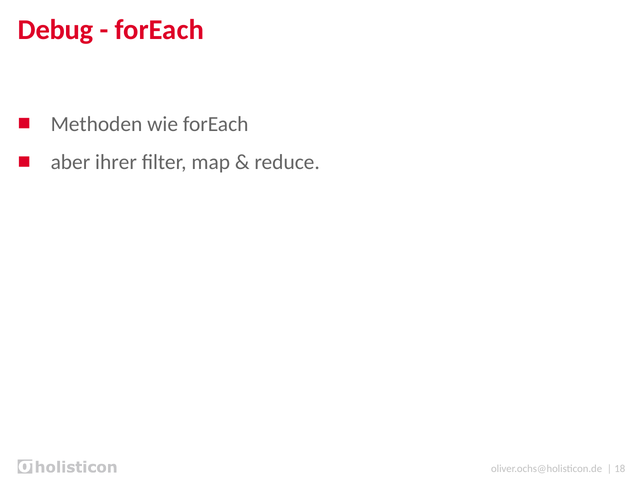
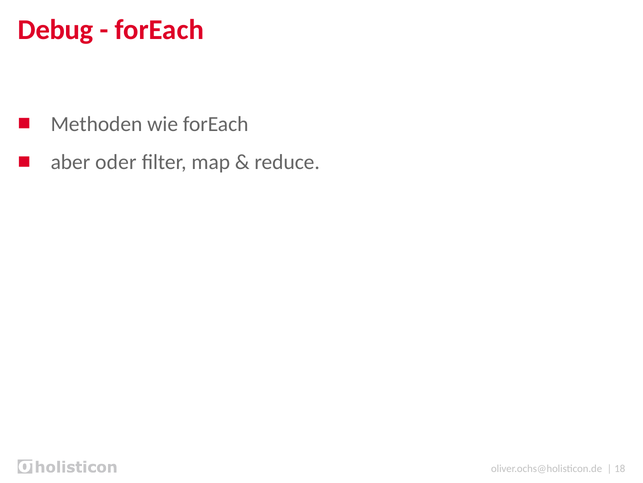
ihrer: ihrer -> oder (116, 162)
